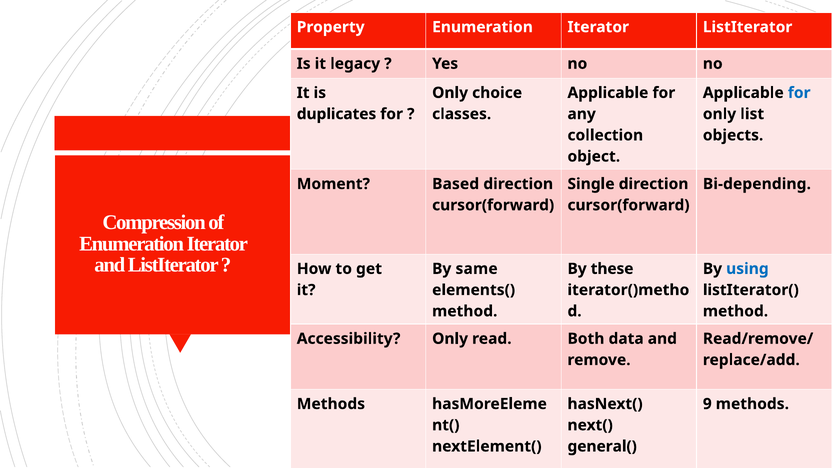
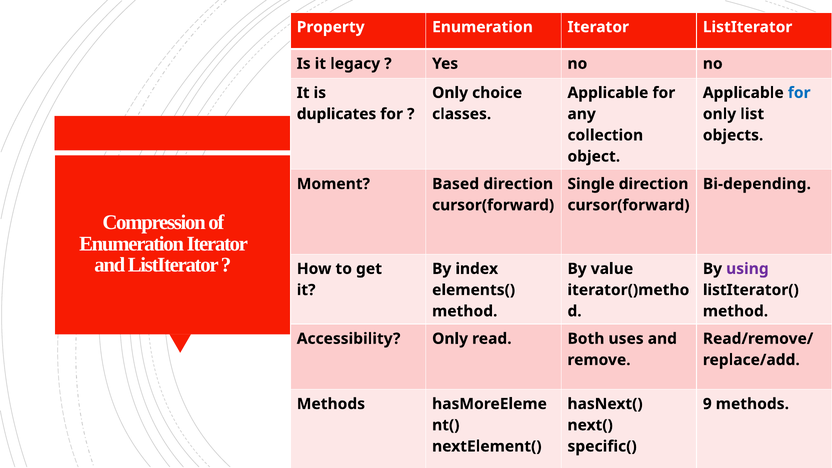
same: same -> index (477, 269)
these: these -> value (612, 269)
using colour: blue -> purple (747, 269)
data: data -> uses (626, 339)
general(: general( -> specific( (602, 446)
